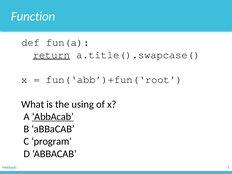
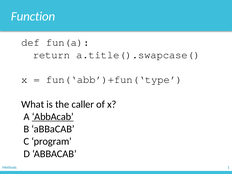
return underline: present -> none (51, 55)
fun(‘abb’)+fun(‘root: fun(‘abb’)+fun(‘root -> fun(‘abb’)+fun(‘type (114, 80)
using: using -> caller (83, 104)
